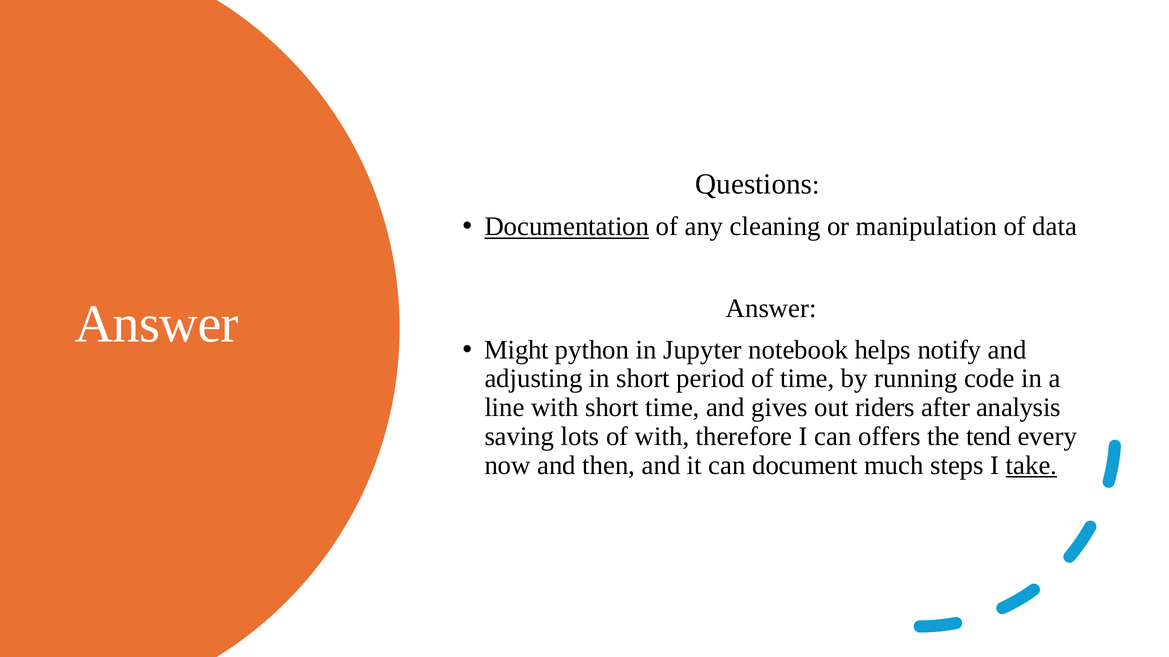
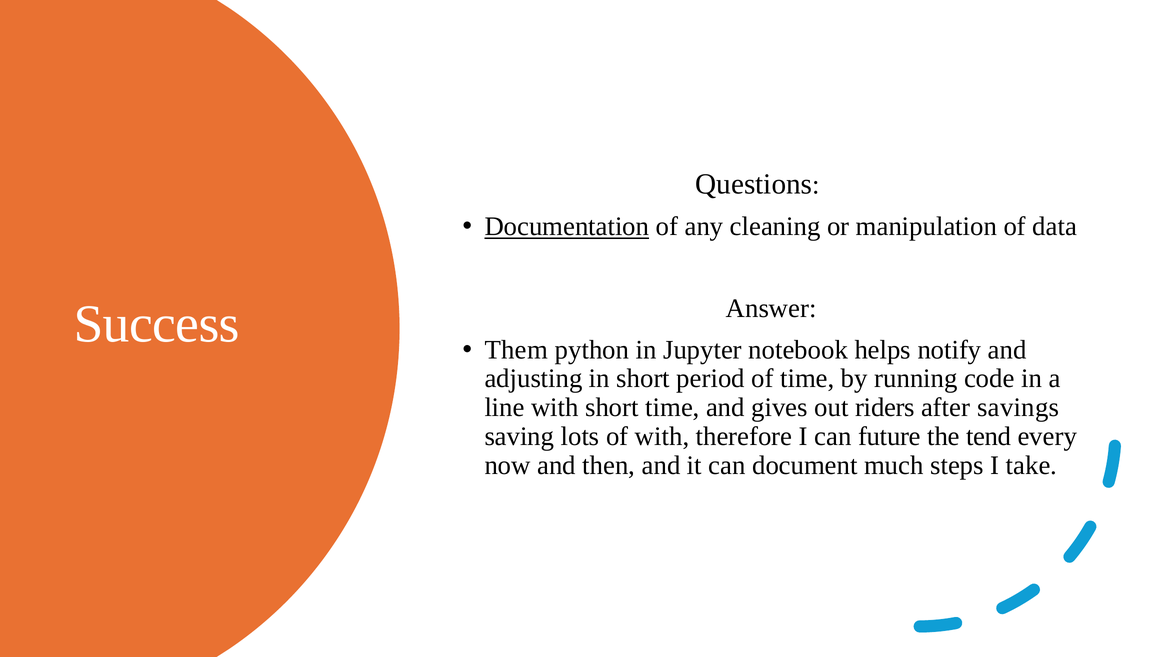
Answer: Answer -> Success (157, 324)
Might: Might -> Them (516, 350)
analysis: analysis -> savings (1018, 408)
offers: offers -> future (889, 437)
take underline: present -> none (1031, 466)
